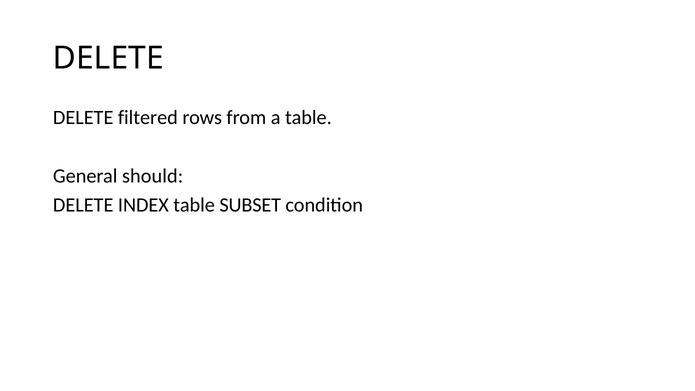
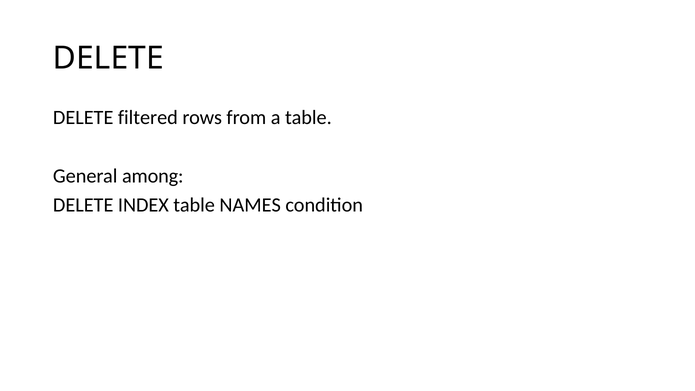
should: should -> among (153, 176)
SUBSET: SUBSET -> NAMES (250, 205)
